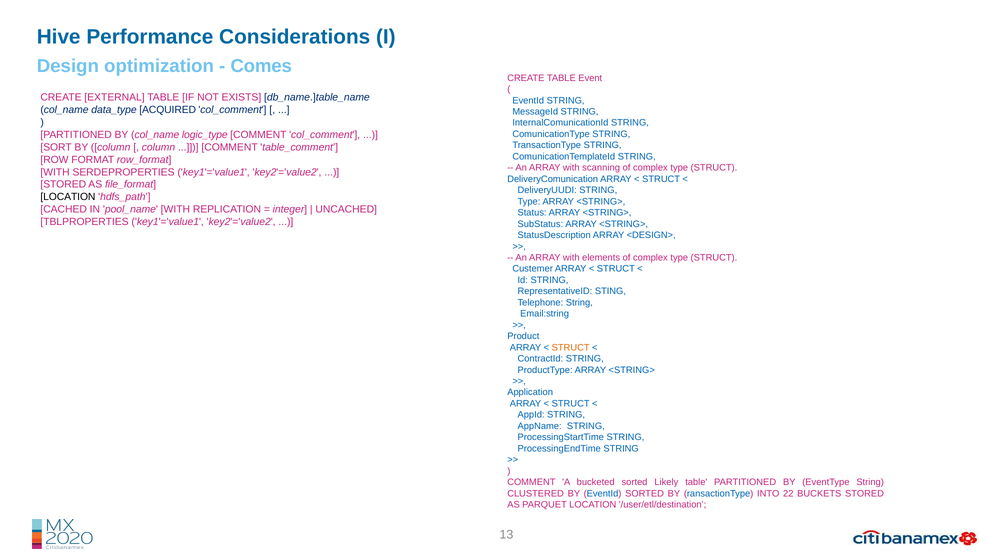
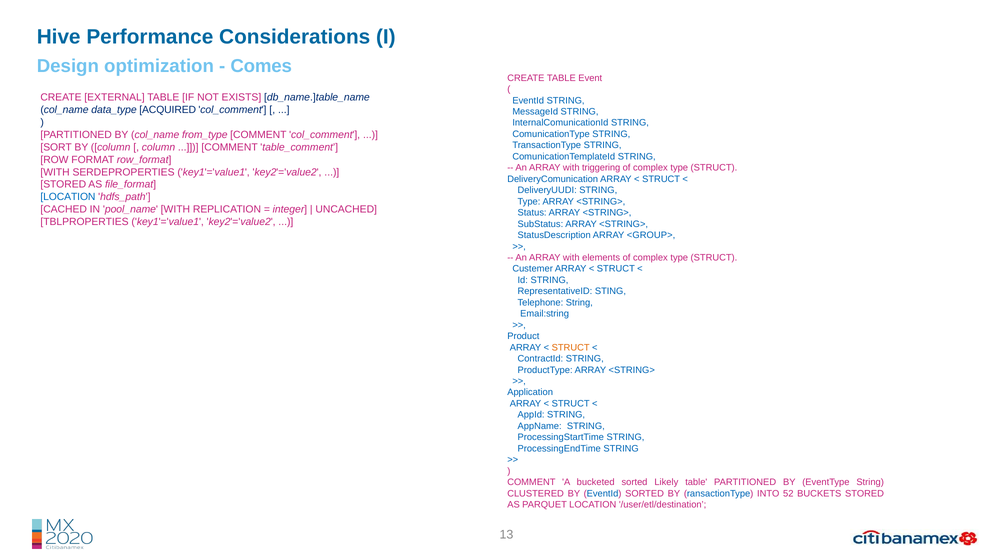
logic_type: logic_type -> from_type (205, 135)
scanning: scanning -> triggering (601, 168)
LOCATION colour: black -> blue (68, 197)
<DESIGN>: <DESIGN> -> <GROUP> (651, 235)
22: 22 -> 52 (788, 494)
